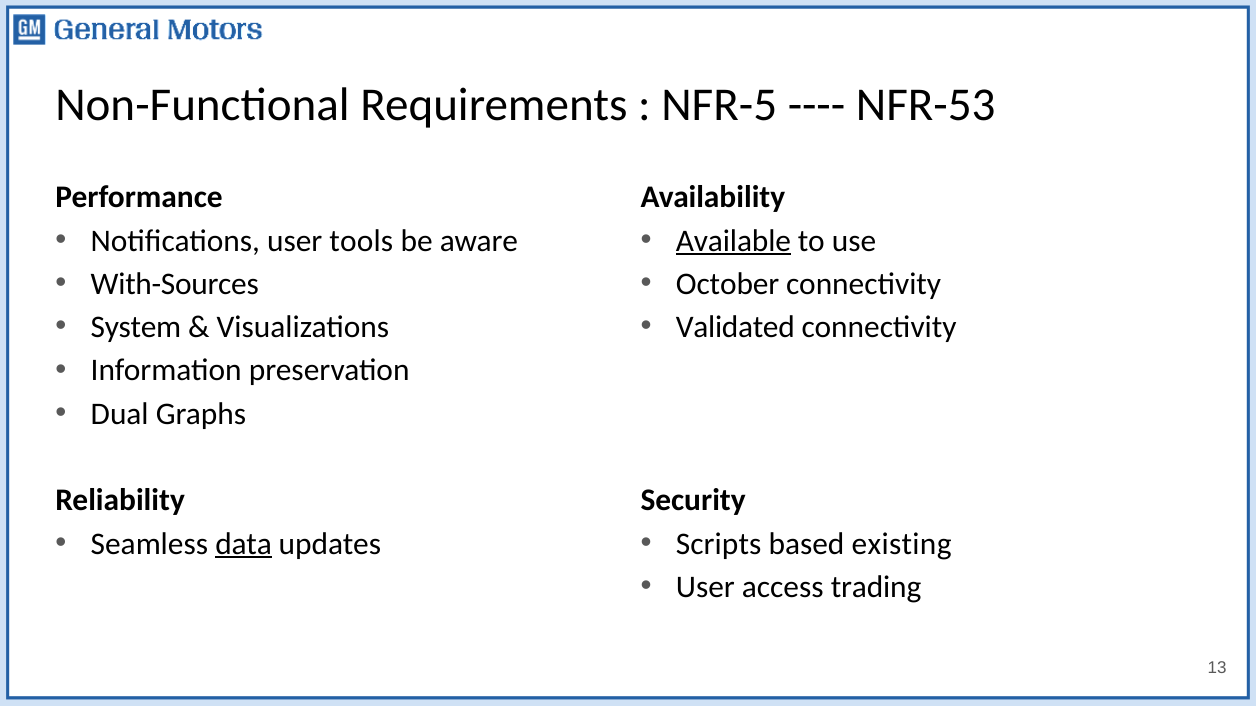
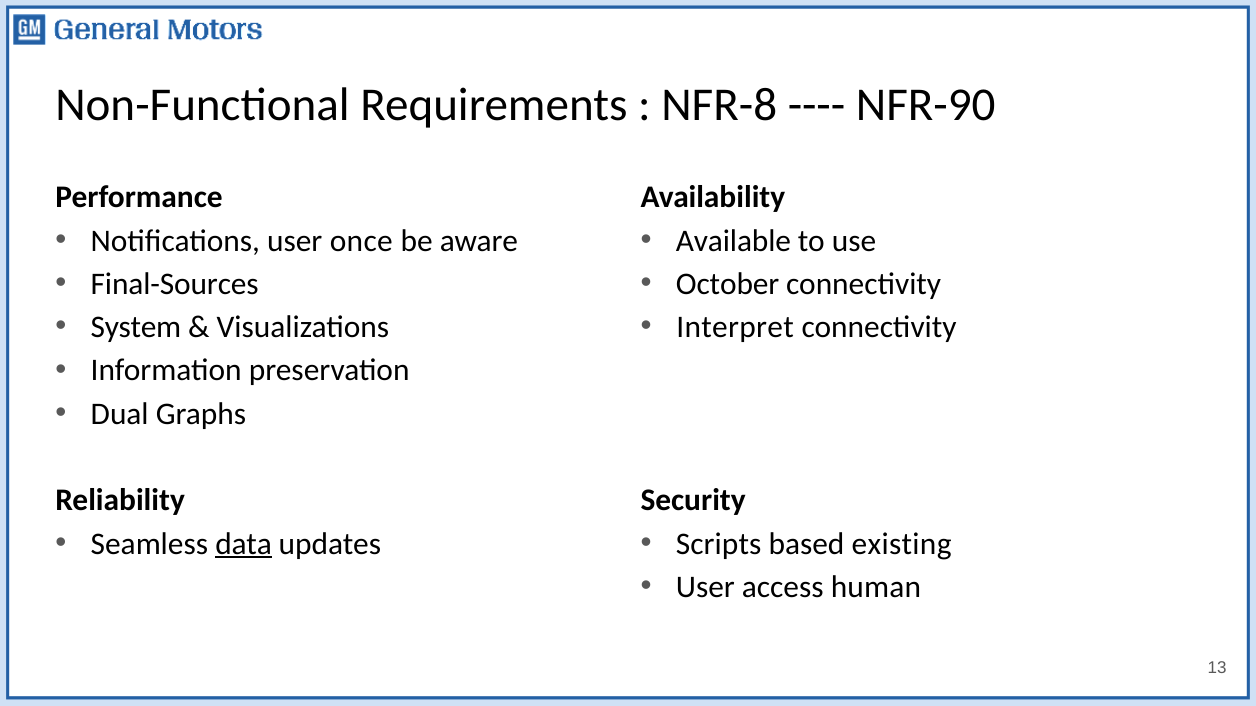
NFR-5: NFR-5 -> NFR-8 (719, 105)
NFR-53: NFR-53 -> NFR-90 (926, 105)
tools: tools -> once (361, 241)
Available underline: present -> none (733, 241)
With-Sources: With-Sources -> Final-Sources (175, 284)
Validated: Validated -> Interpret (735, 327)
trading: trading -> human (876, 587)
